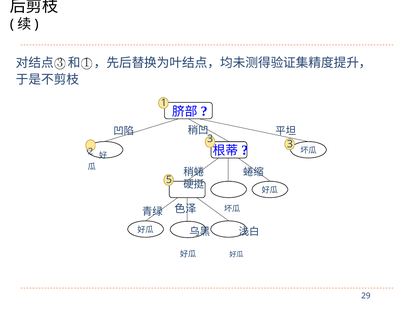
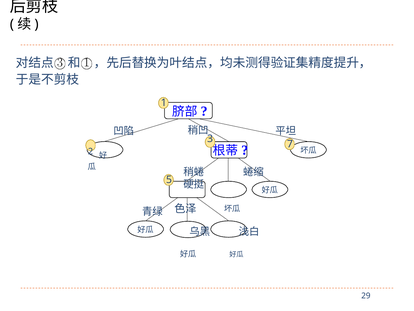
3: 3 -> 7 (290, 144)
